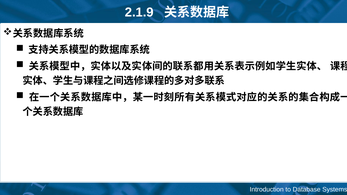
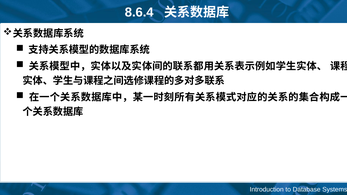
2.1.9: 2.1.9 -> 8.6.4 (139, 12)
